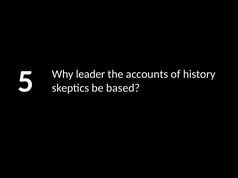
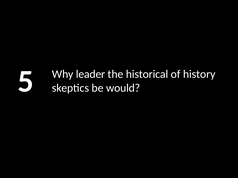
accounts: accounts -> historical (147, 74)
based: based -> would (123, 88)
